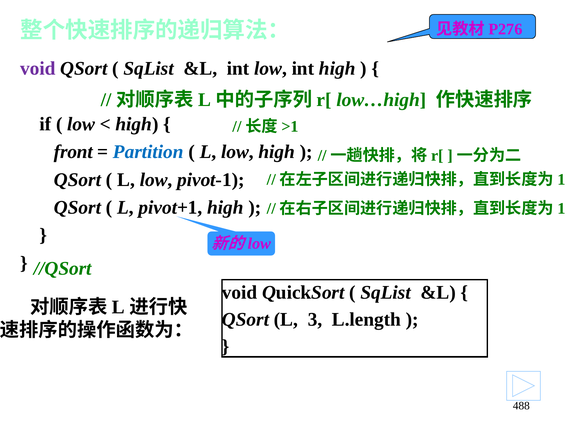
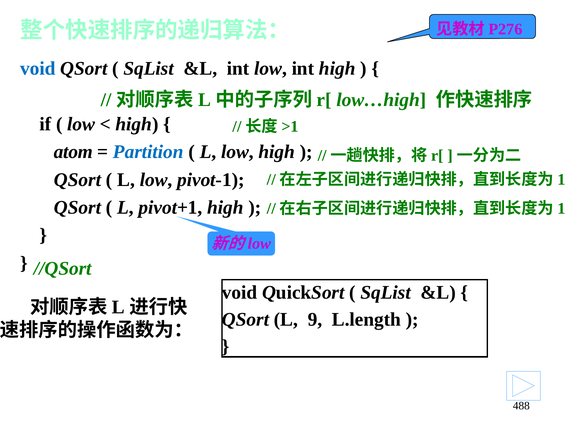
void colour: purple -> blue (38, 69)
front: front -> atom (73, 152)
3: 3 -> 9 (315, 320)
